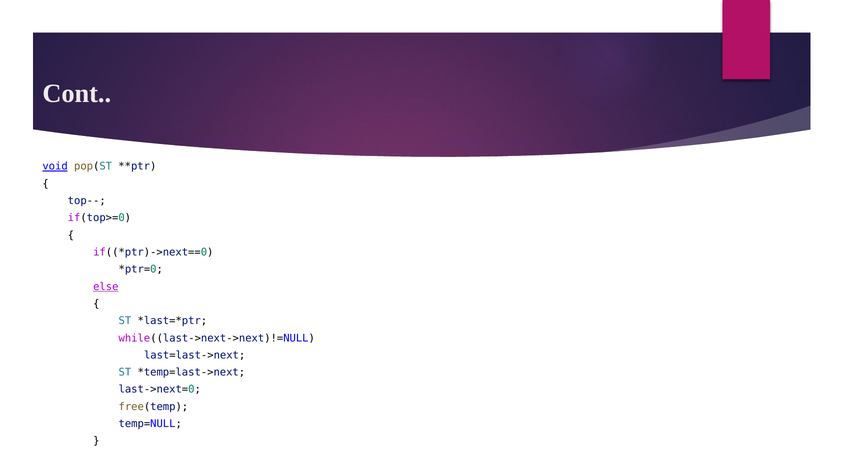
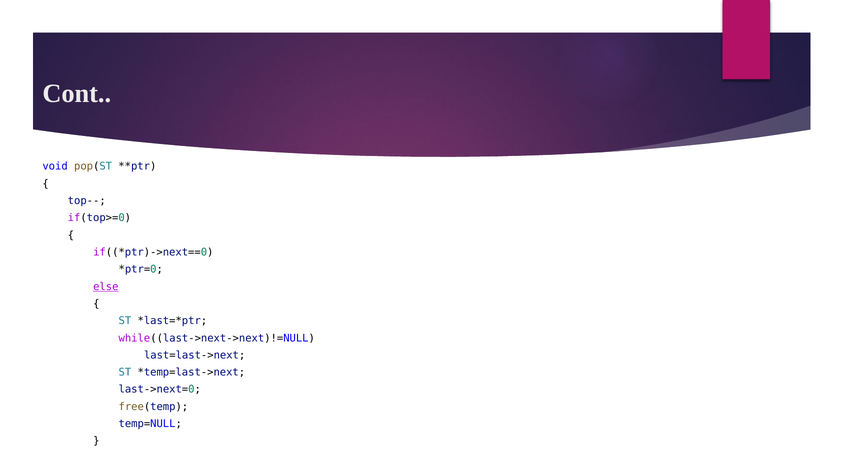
void underline: present -> none (55, 166)
